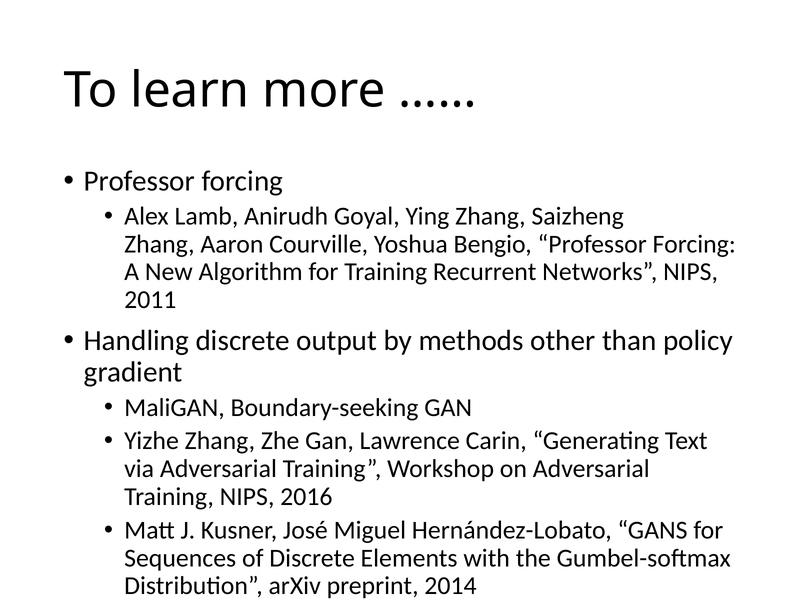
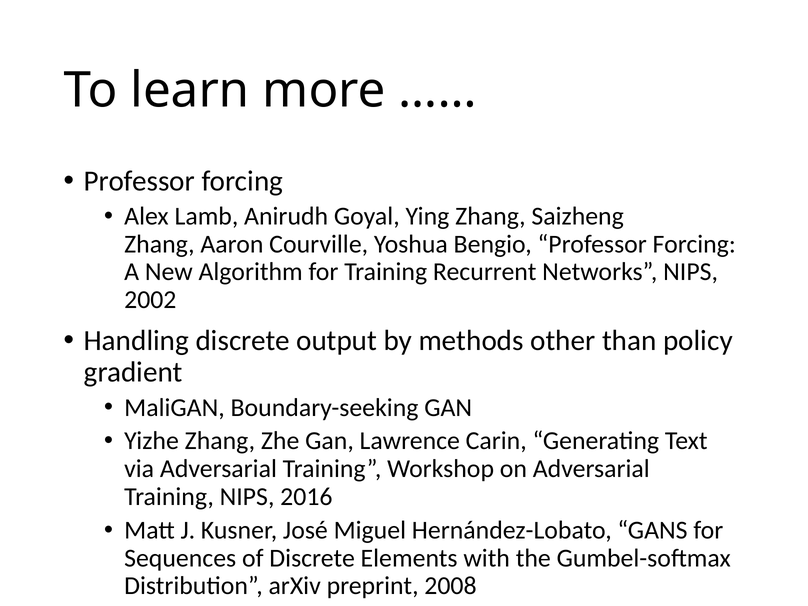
2011: 2011 -> 2002 (150, 300)
2014: 2014 -> 2008 (450, 586)
